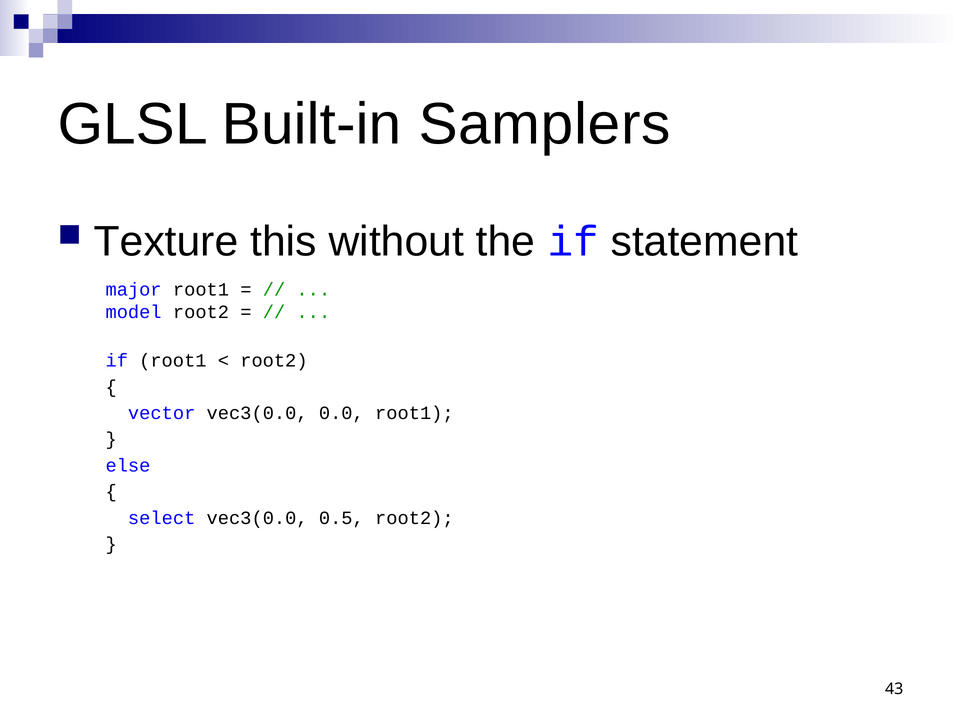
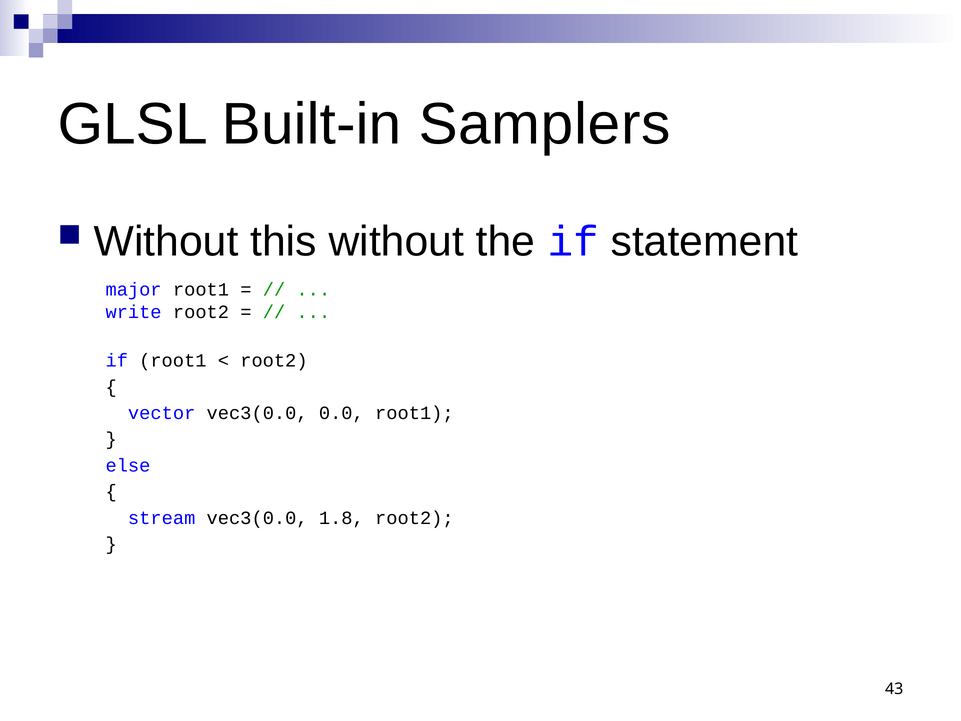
Texture: Texture -> Without (166, 242)
model: model -> write (134, 312)
select: select -> stream (162, 518)
0.5: 0.5 -> 1.8 (341, 518)
